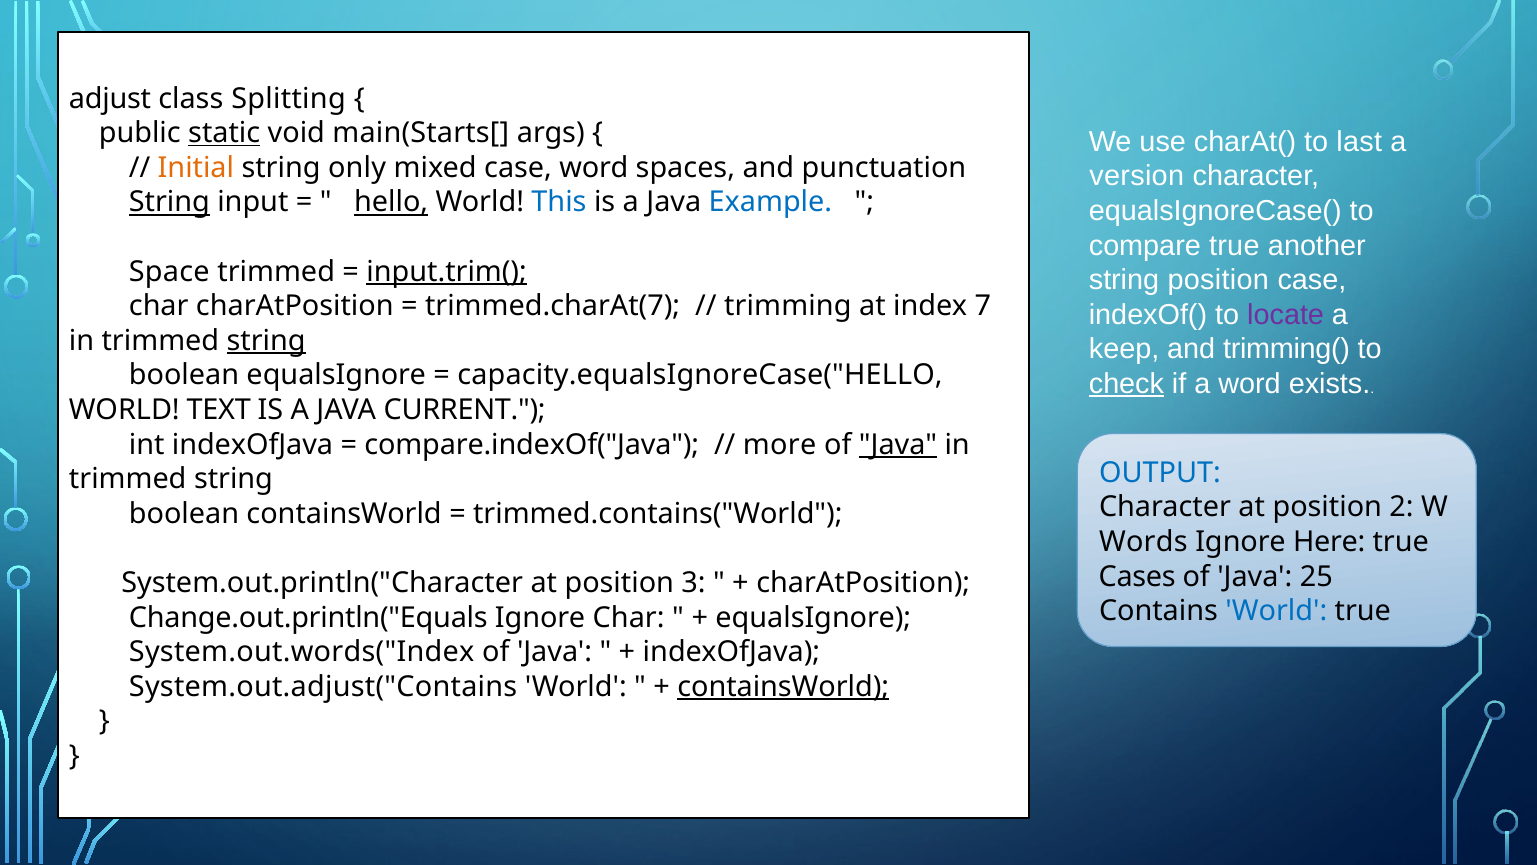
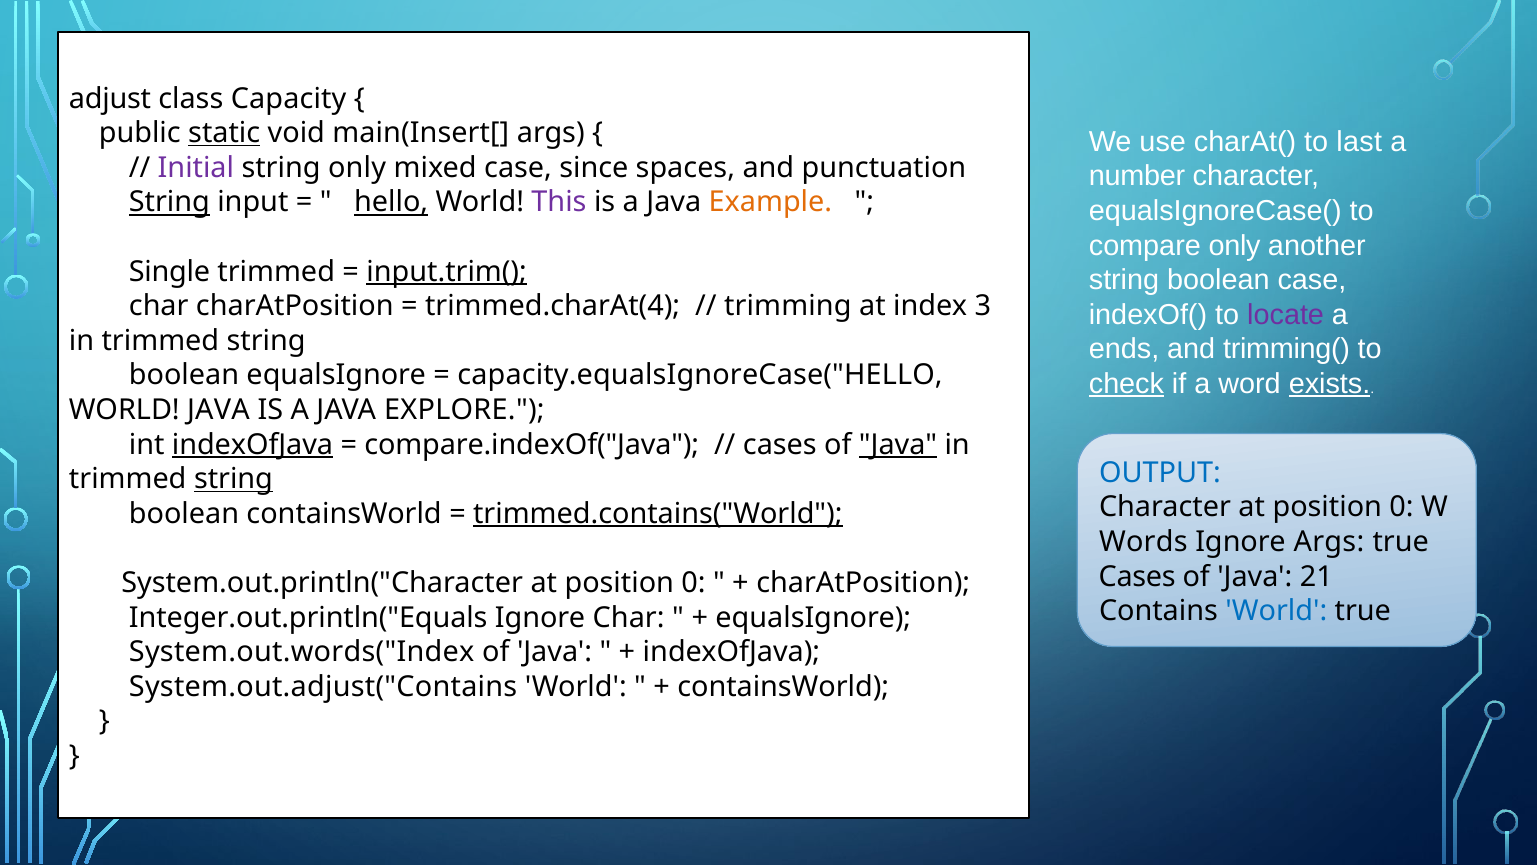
Splitting: Splitting -> Capacity (289, 99)
main(Starts[: main(Starts[ -> main(Insert[ (421, 133)
Initial colour: orange -> purple (196, 168)
case word: word -> since (594, 168)
version: version -> number (1137, 176)
This colour: blue -> purple (559, 202)
Example colour: blue -> orange (770, 202)
compare true: true -> only (1235, 245)
Space: Space -> Single (170, 271)
position: position -> boolean (1218, 280)
trimmed.charAt(7: trimmed.charAt(7 -> trimmed.charAt(4 (553, 306)
7: 7 -> 3 (983, 306)
string underline: present -> none (266, 341)
keep: keep -> ends (1124, 349)
exists underline: none -> present (1330, 384)
WORLD TEXT: TEXT -> JAVA (218, 410)
CURRENT: CURRENT -> EXPLORE (464, 410)
indexOfJava underline: none -> present (253, 444)
more: more -> cases (780, 444)
string underline: none -> present (233, 479)
Character at position 2: 2 -> 0 (1401, 507)
trimmed.contains("World underline: none -> present (658, 513)
Ignore Here: Here -> Args (1329, 542)
25: 25 -> 21 (1316, 576)
System.out.println("Character at position 3: 3 -> 0 (693, 583)
Change.out.println("Equals: Change.out.println("Equals -> Integer.out.println("Equals (308, 617)
containsWorld underline: present -> none (783, 686)
